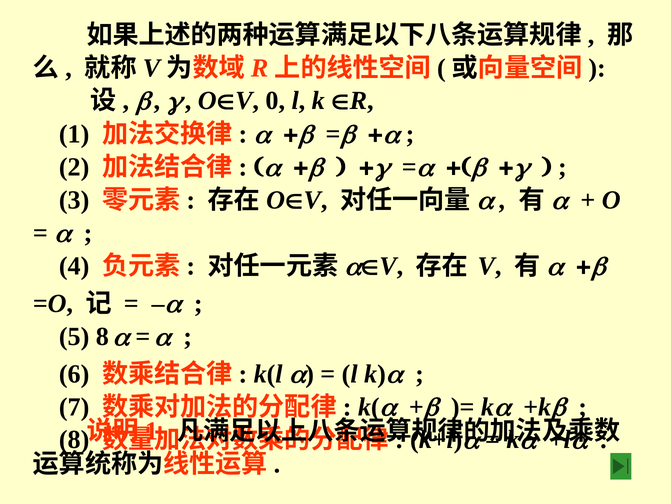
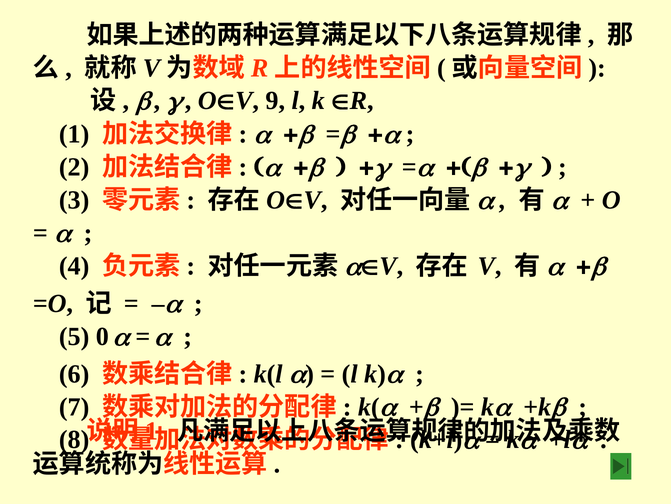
0: 0 -> 9 (275, 101)
5 8: 8 -> 0 (102, 336)
